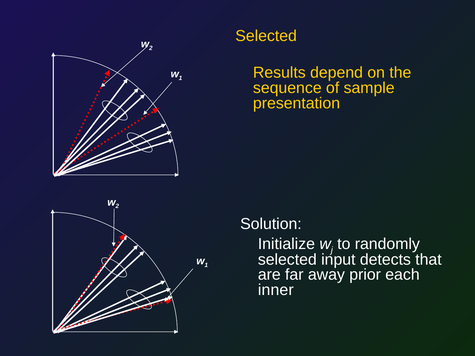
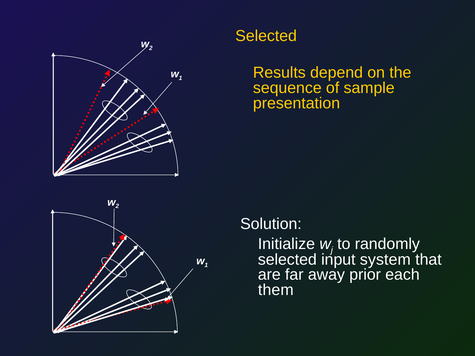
detects: detects -> system (385, 260)
inner: inner -> them (276, 290)
